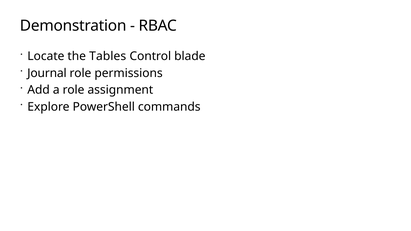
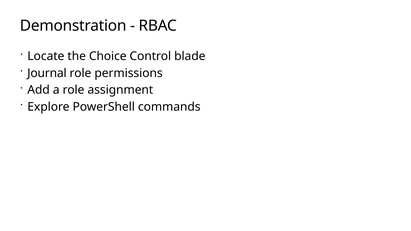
Tables: Tables -> Choice (108, 56)
